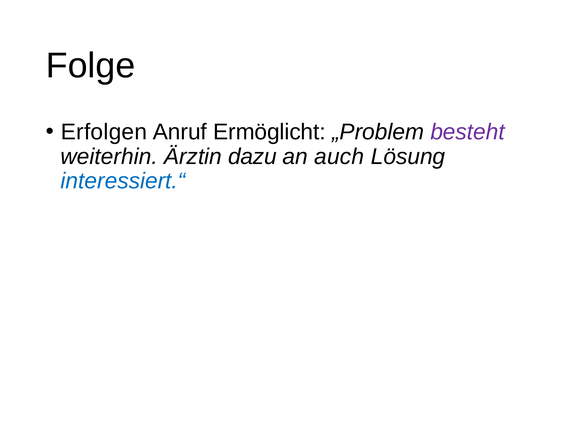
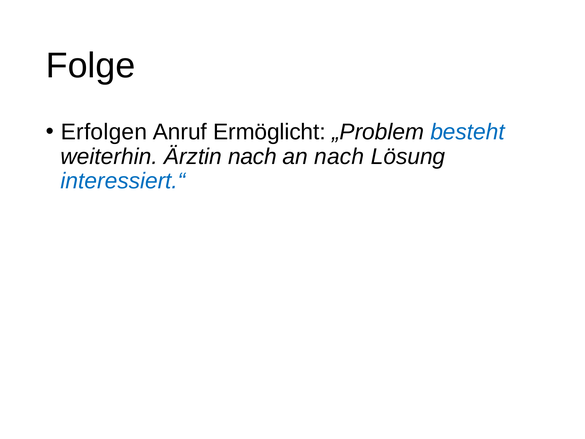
besteht colour: purple -> blue (468, 132)
Ärztin dazu: dazu -> nach (252, 156)
an auch: auch -> nach (339, 156)
